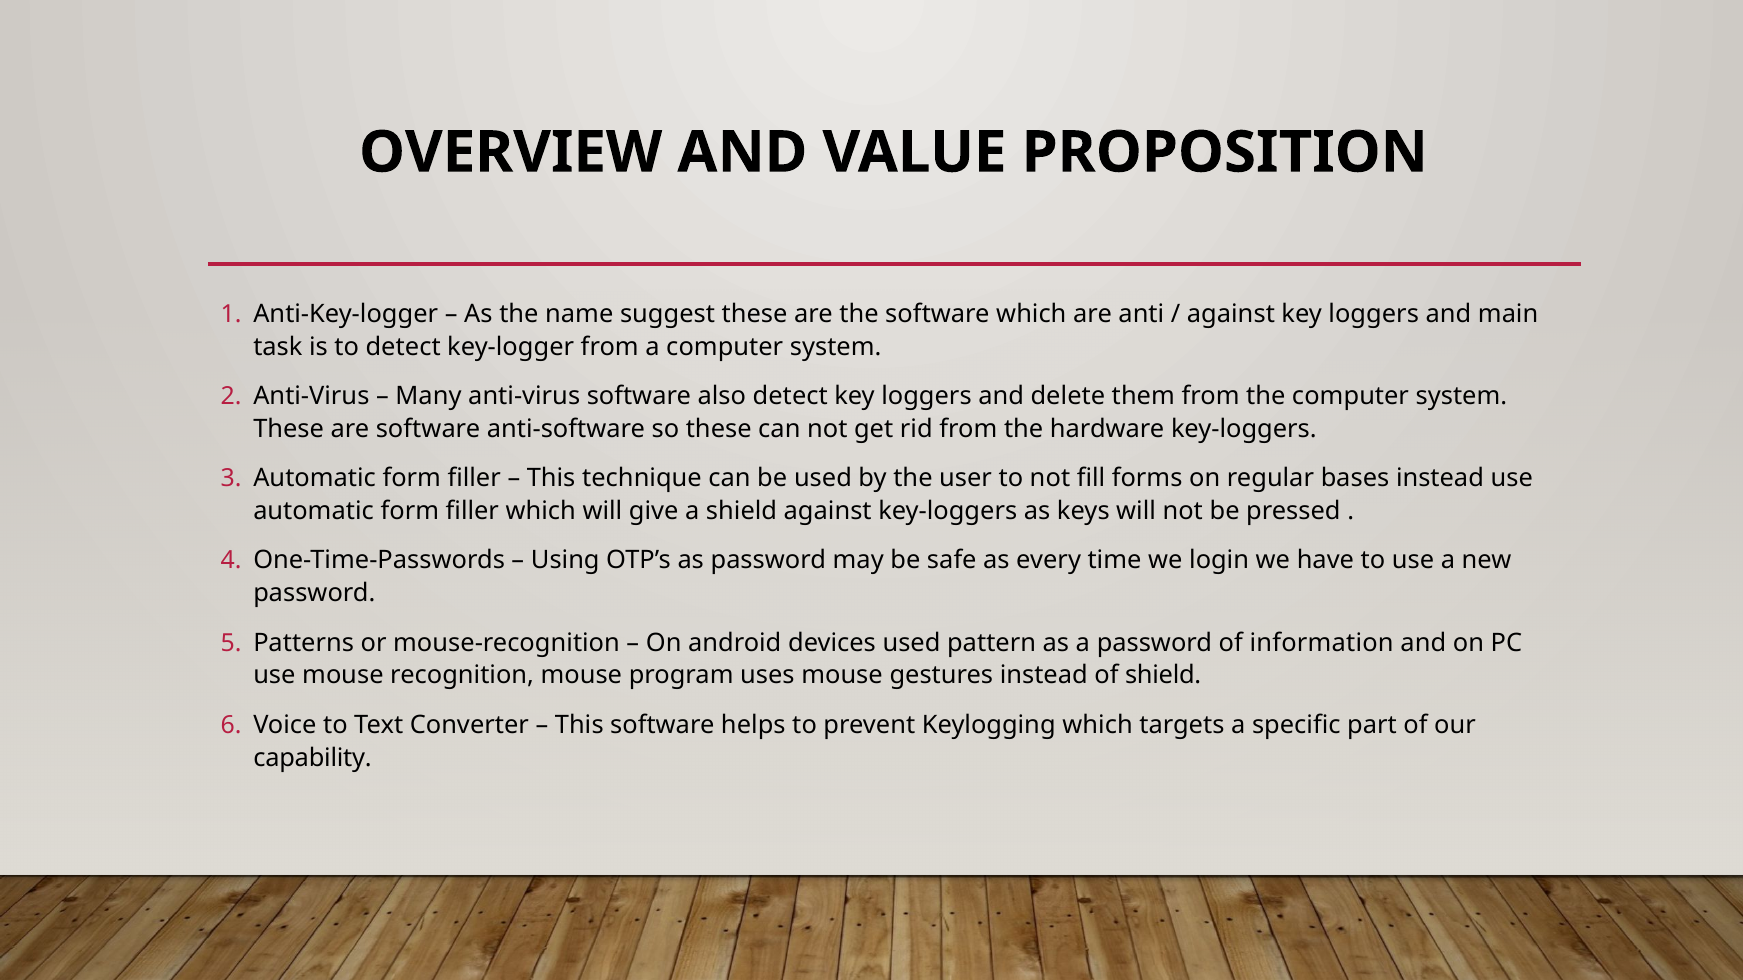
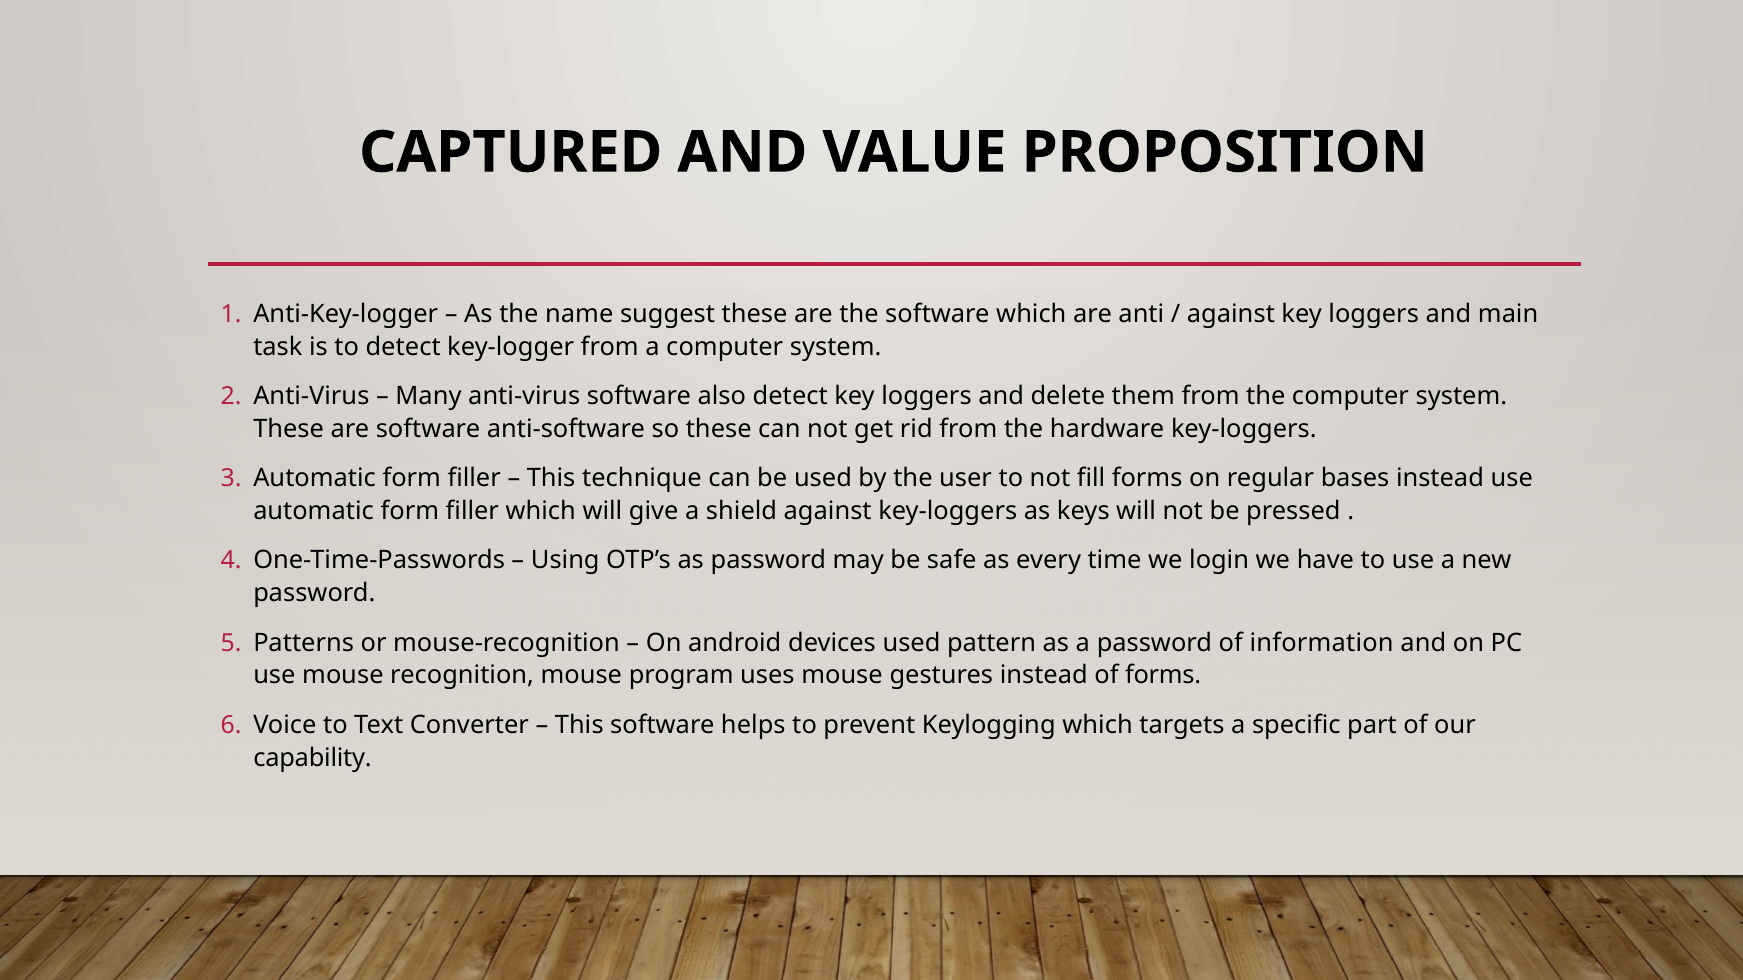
OVERVIEW: OVERVIEW -> CAPTURED (511, 153)
of shield: shield -> forms (1163, 676)
